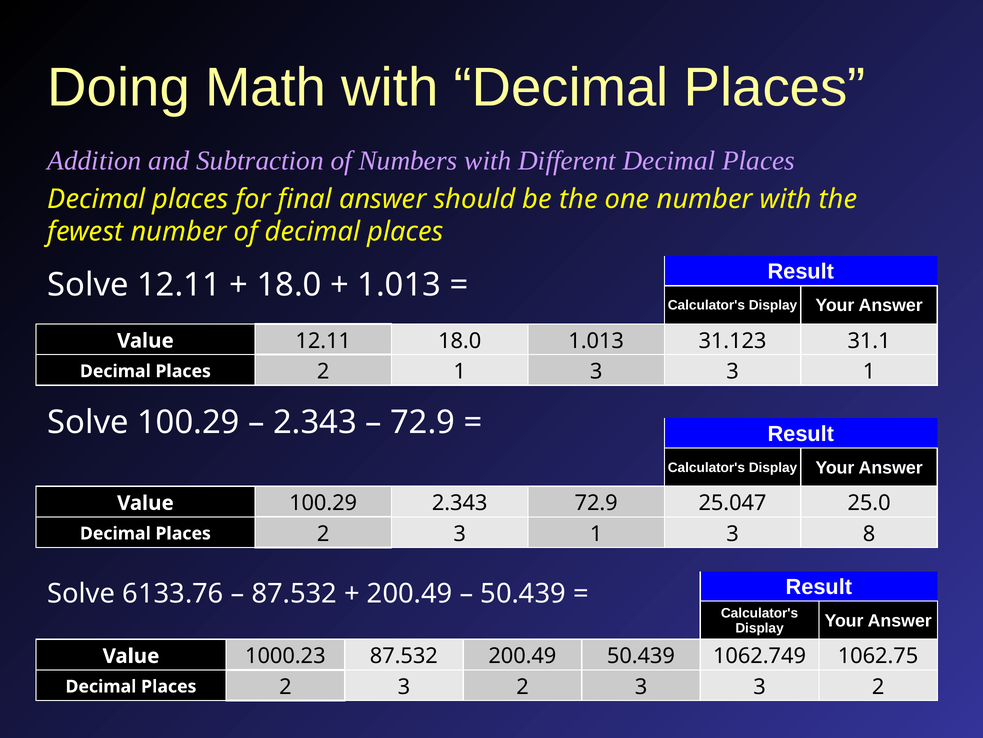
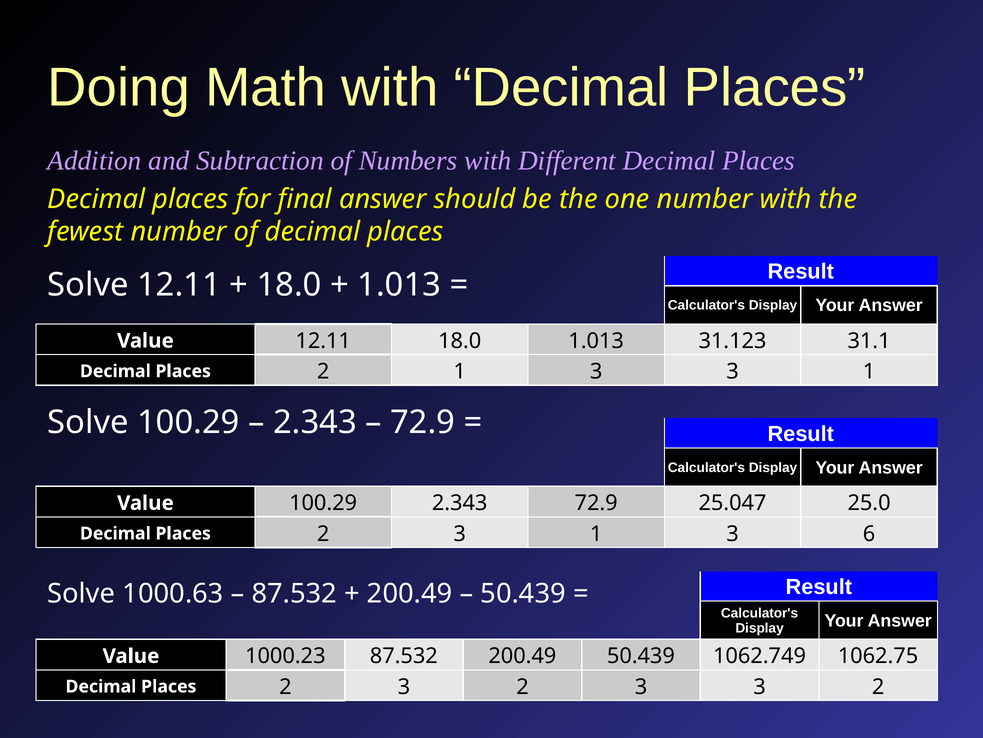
8: 8 -> 6 (869, 533)
6133.76: 6133.76 -> 1000.63 (173, 593)
